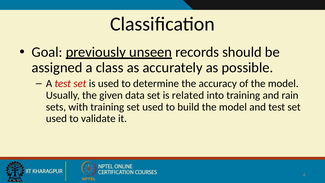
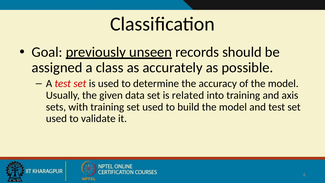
rain: rain -> axis (290, 95)
